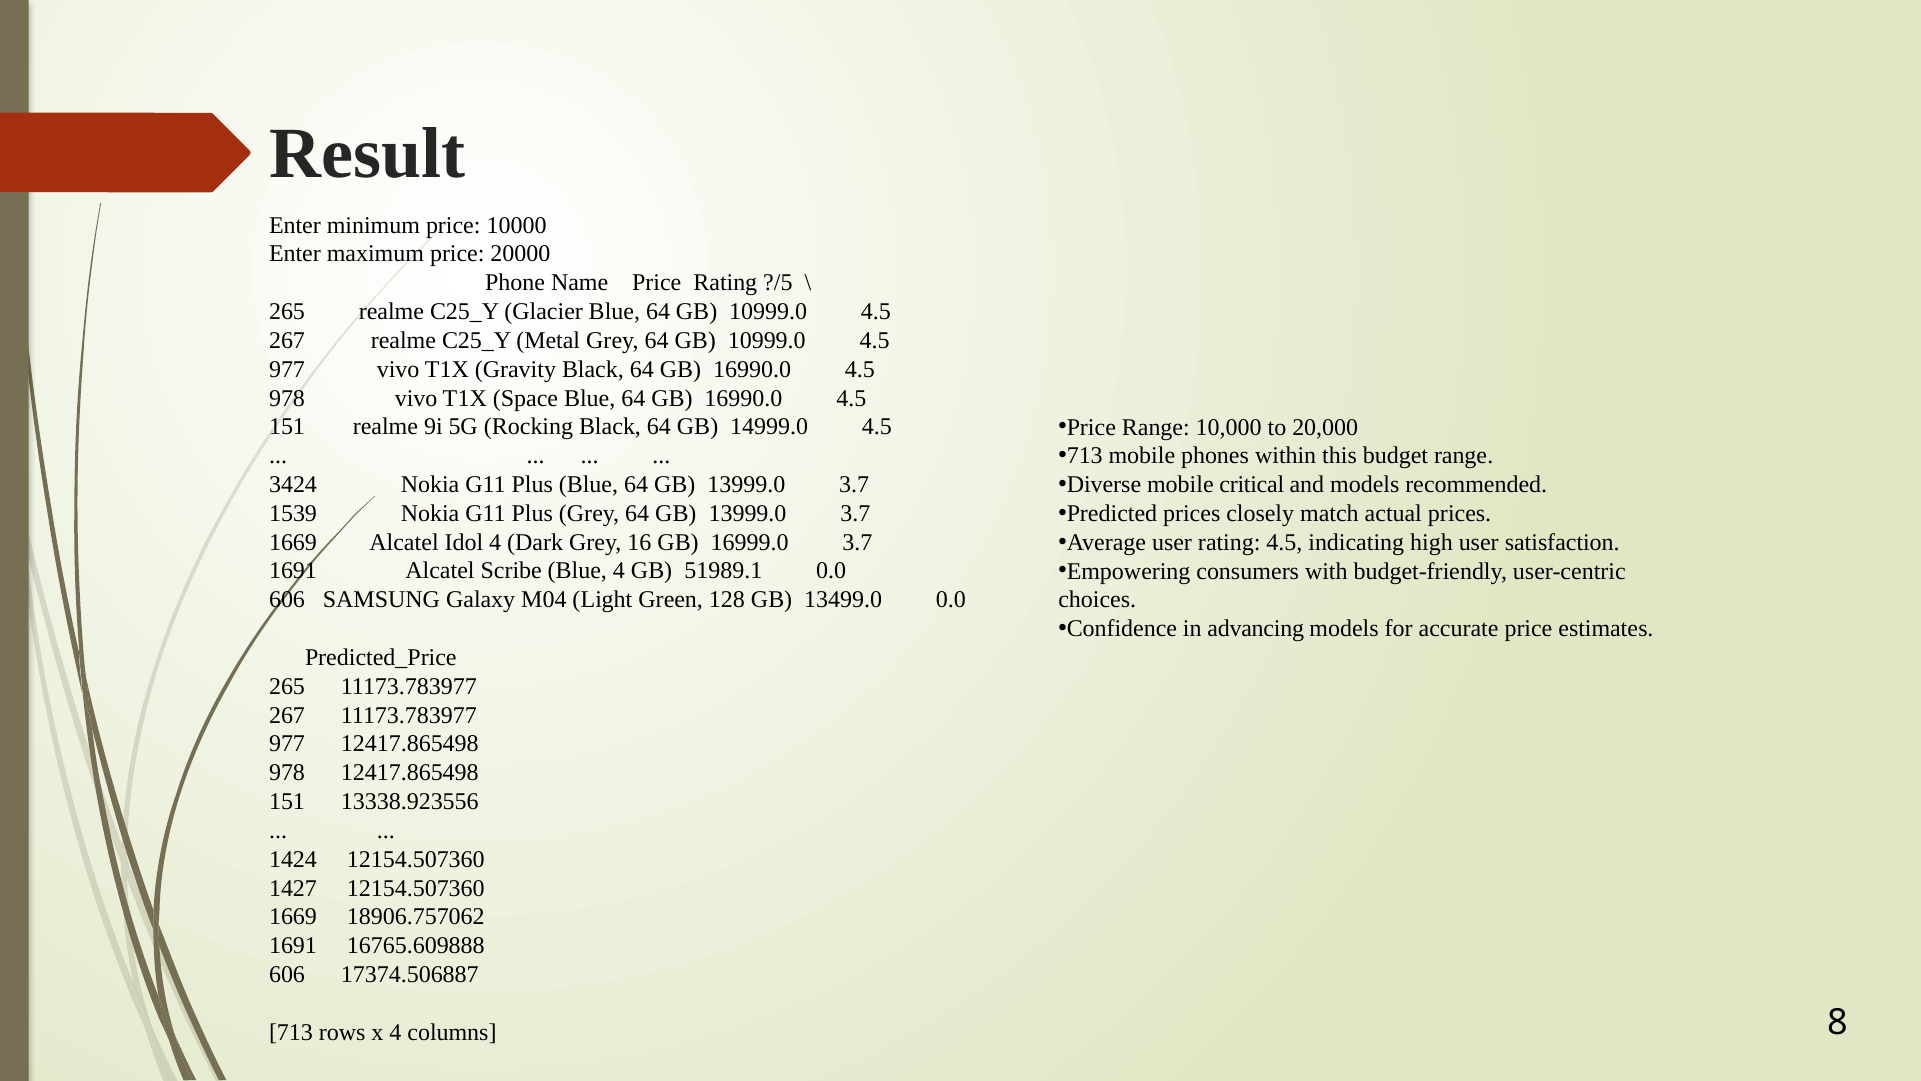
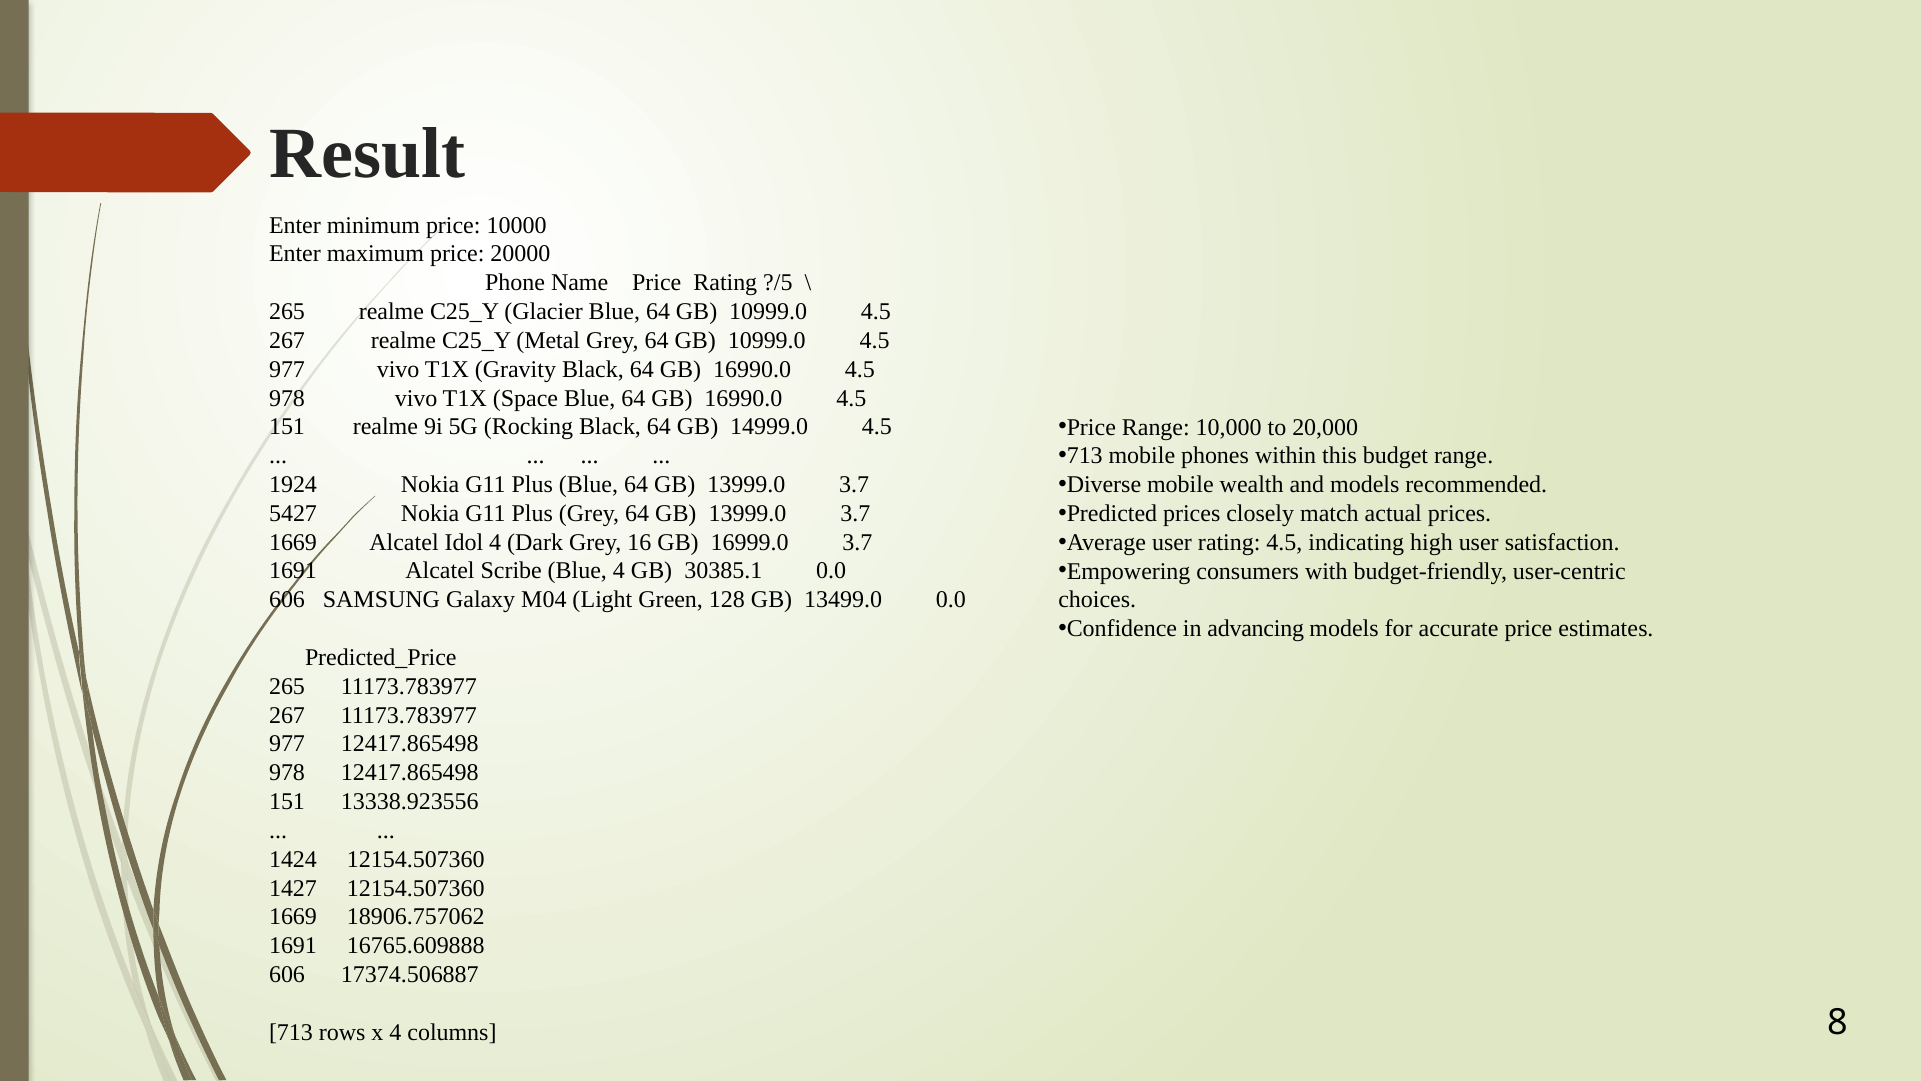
critical: critical -> wealth (1252, 485)
3424: 3424 -> 1924 (293, 484)
1539: 1539 -> 5427 (293, 513)
51989.1: 51989.1 -> 30385.1 (723, 571)
